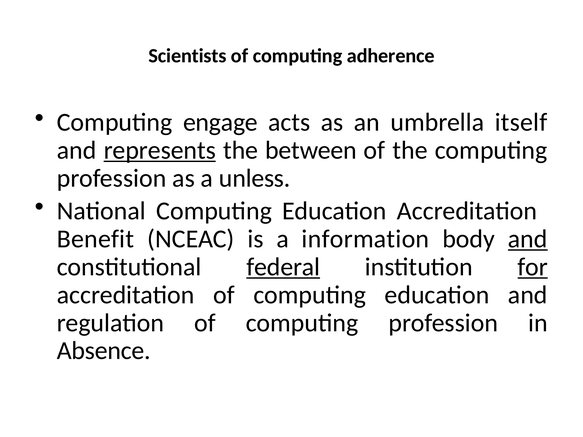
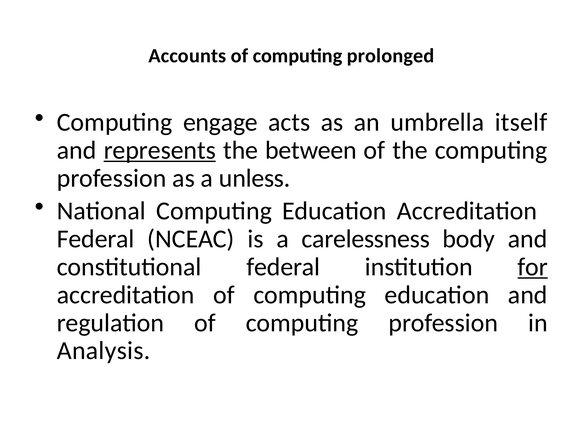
Scientists: Scientists -> Accounts (187, 56)
adherence: adherence -> prolonged (391, 56)
Benefit: Benefit -> Federal (96, 239)
information: information -> carelessness (366, 239)
and underline: present -> none (528, 239)
federal underline: present -> none (283, 267)
Absence: Absence -> Analysis (104, 351)
